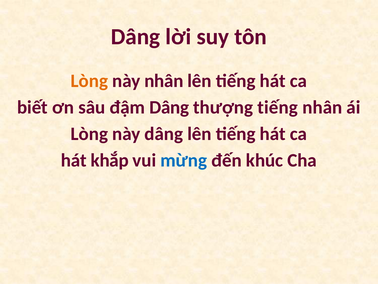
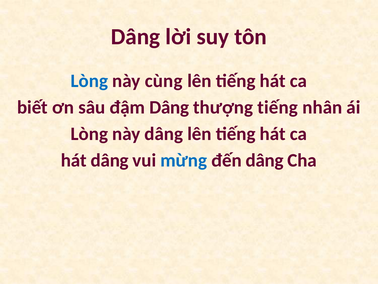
Lòng colour: orange -> blue (89, 81)
này nhân: nhân -> cùng (164, 81)
hát khắp: khắp -> dâng (110, 160)
đến khúc: khúc -> dâng (265, 160)
